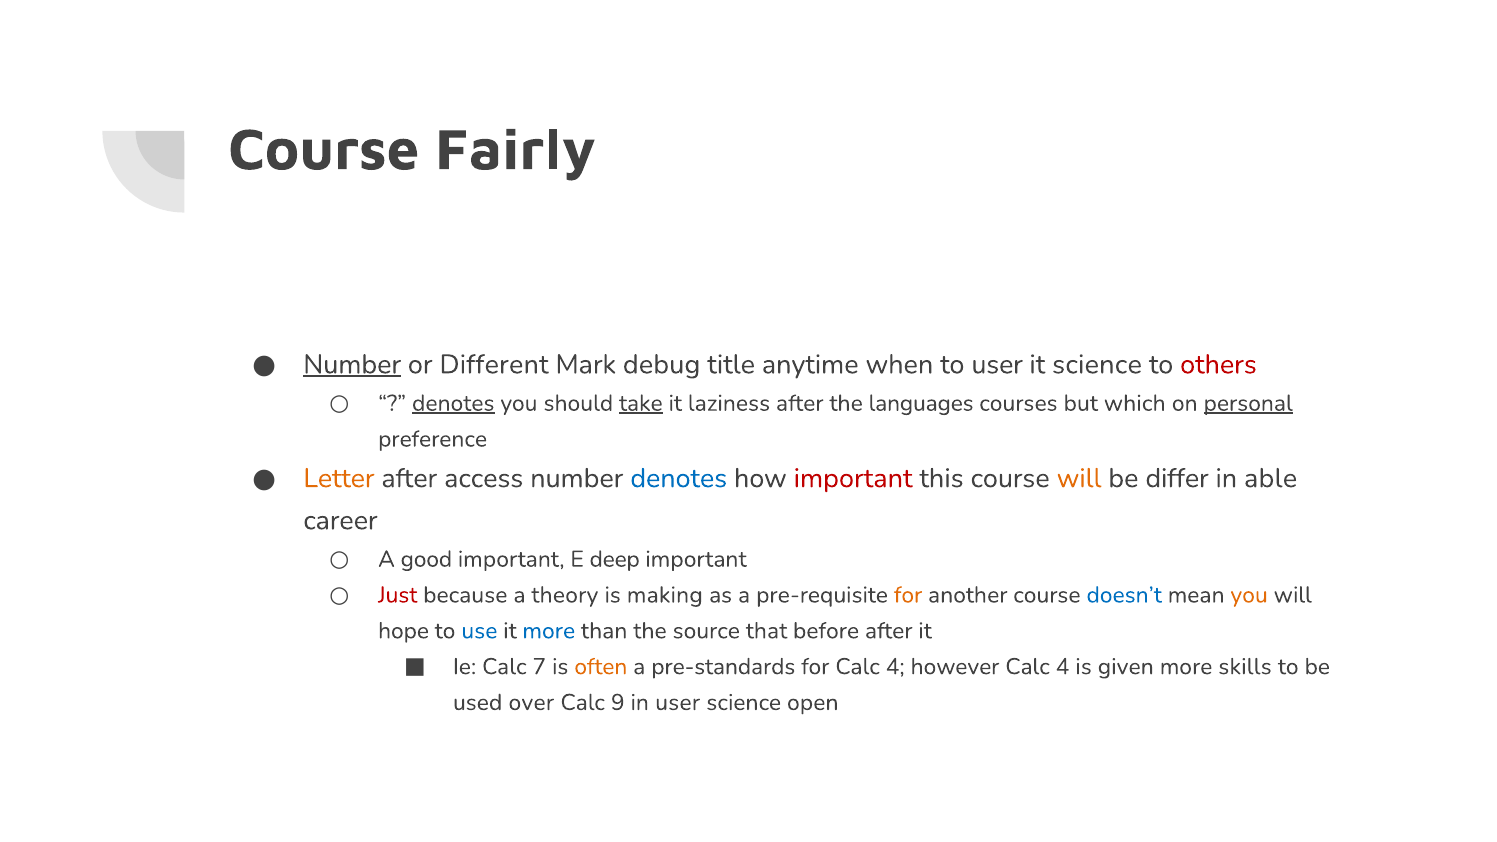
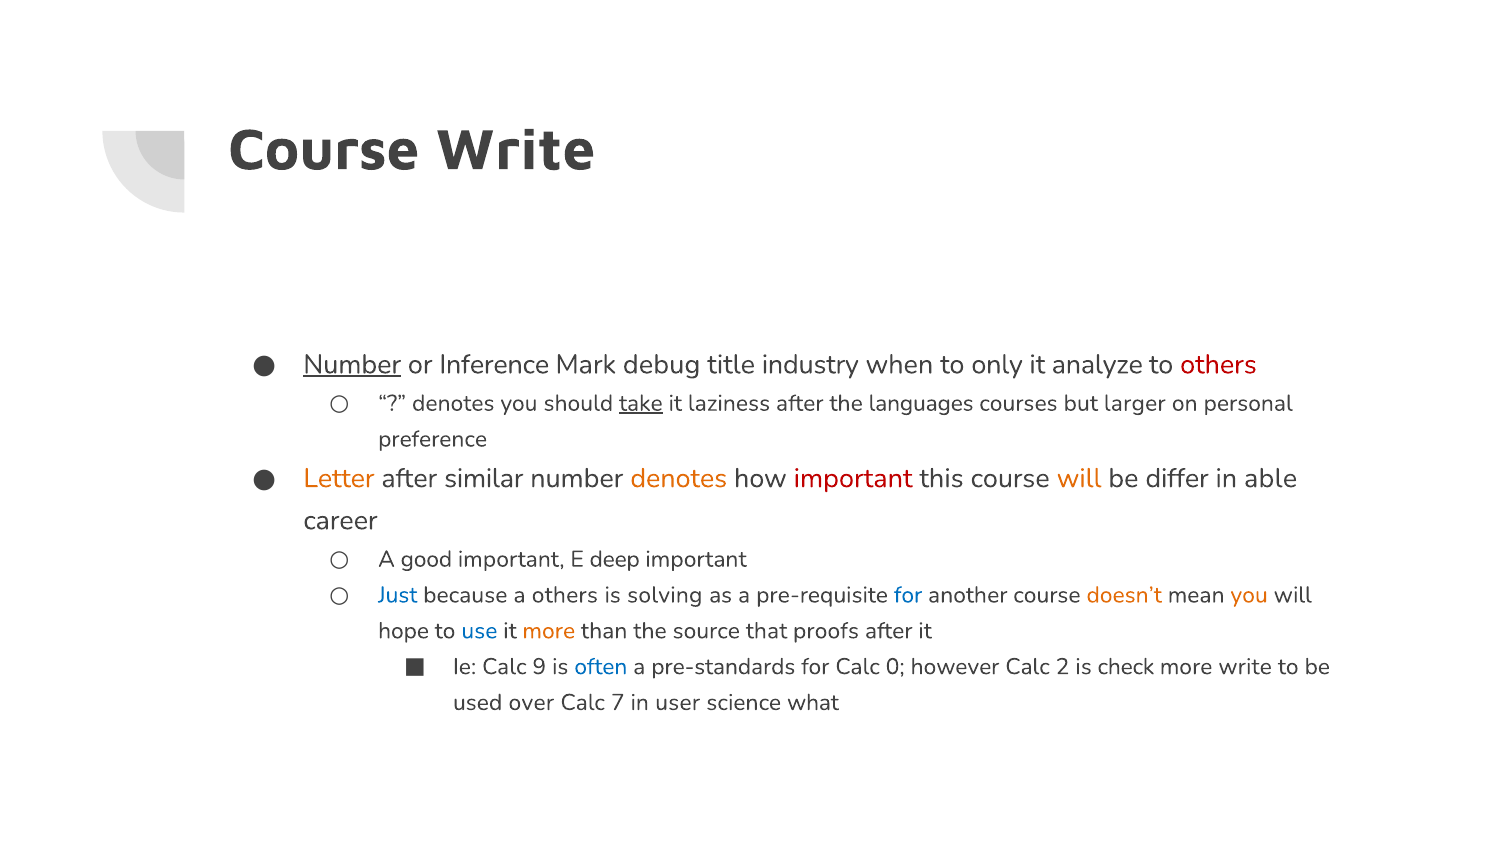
Course Fairly: Fairly -> Write (516, 150)
Different: Different -> Inference (494, 364)
anytime: anytime -> industry (810, 364)
to user: user -> only (997, 364)
it science: science -> analyze (1097, 364)
denotes underline: present -> none (453, 403)
which: which -> larger (1135, 403)
personal underline: present -> none (1248, 403)
access: access -> similar (484, 478)
denotes colour: blue -> orange (679, 478)
Just colour: red -> blue (398, 595)
a theory: theory -> others (565, 595)
making: making -> solving (665, 595)
for colour: orange -> blue (908, 595)
doesn’t colour: blue -> orange (1124, 595)
more colour: blue -> orange (549, 631)
before: before -> proofs (826, 631)
7: 7 -> 9 (539, 667)
often colour: orange -> blue (601, 667)
for Calc 4: 4 -> 0 (895, 667)
however Calc 4: 4 -> 2 (1063, 667)
given: given -> check (1126, 667)
more skills: skills -> write (1245, 667)
9: 9 -> 7 (618, 703)
open: open -> what (813, 703)
